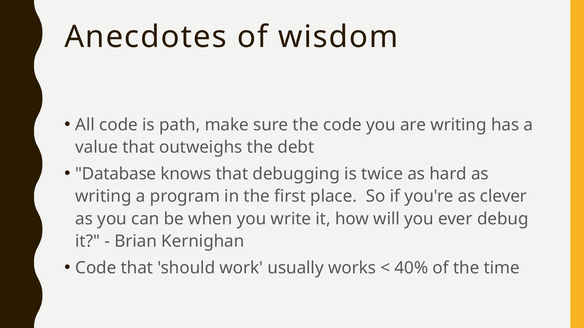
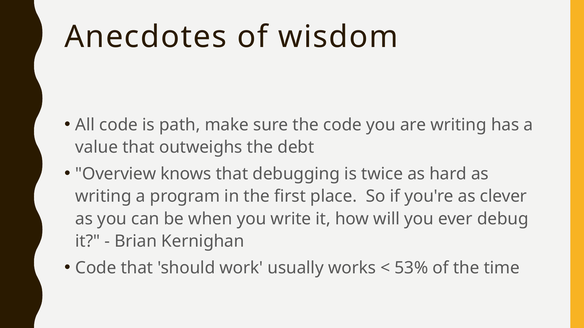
Database: Database -> Overview (116, 174)
40%: 40% -> 53% (411, 268)
